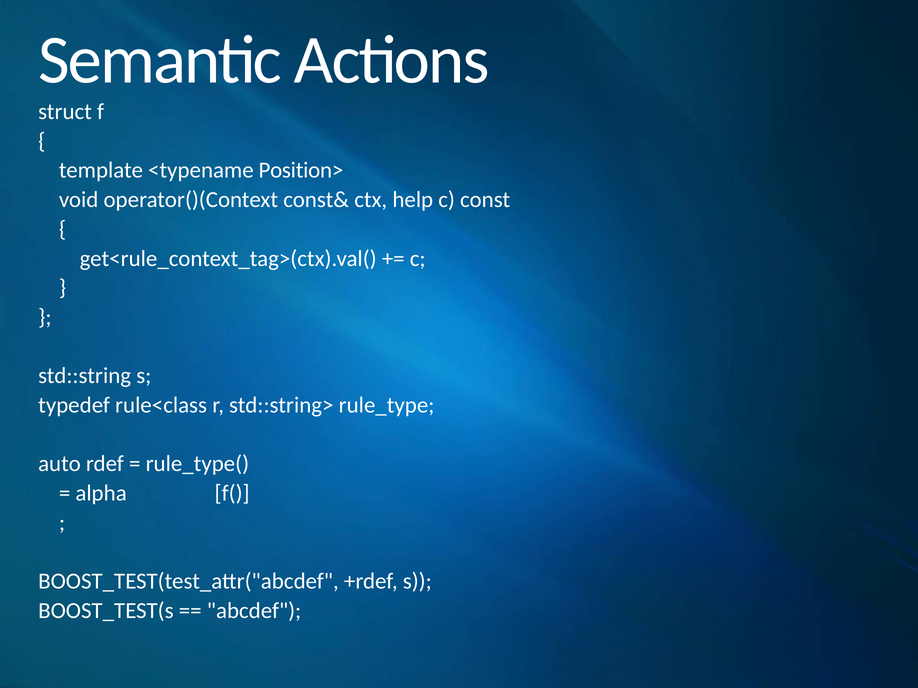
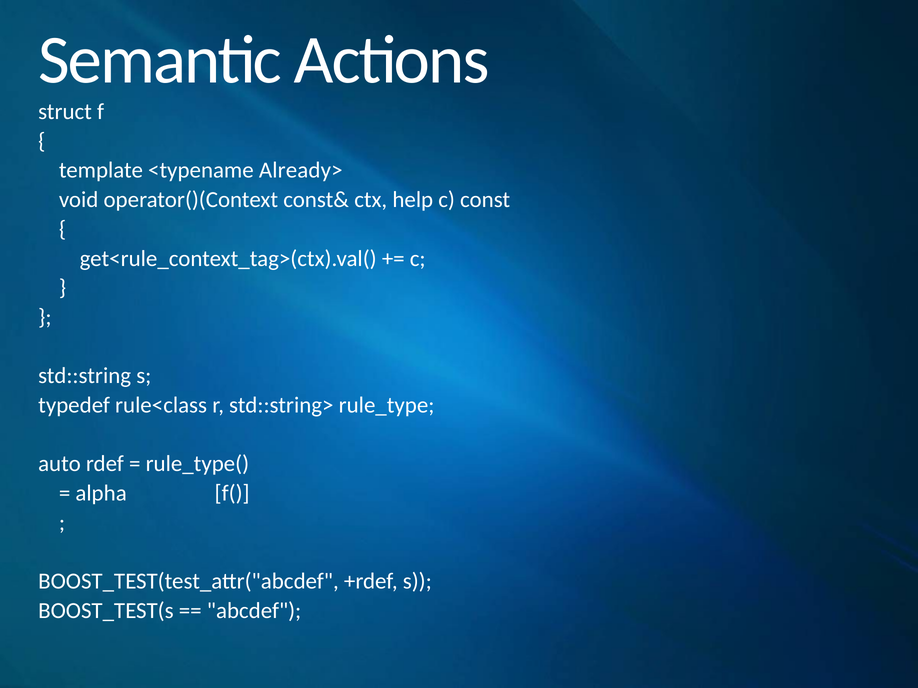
Position>: Position> -> Already> (301, 170)
